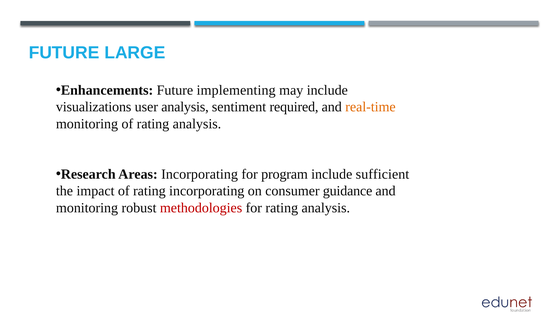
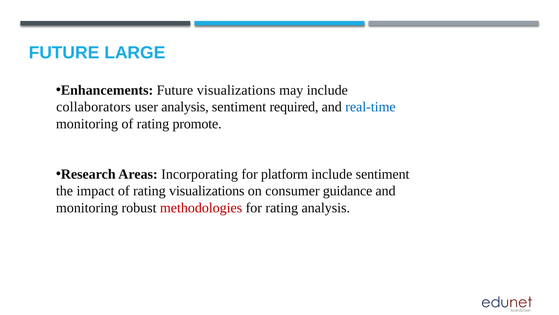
Future implementing: implementing -> visualizations (236, 90)
visualizations: visualizations -> collaborators (94, 107)
real-time colour: orange -> blue (370, 107)
of rating analysis: analysis -> promote (197, 124)
program: program -> platform (285, 174)
include sufficient: sufficient -> sentiment (383, 174)
rating incorporating: incorporating -> visualizations (207, 191)
